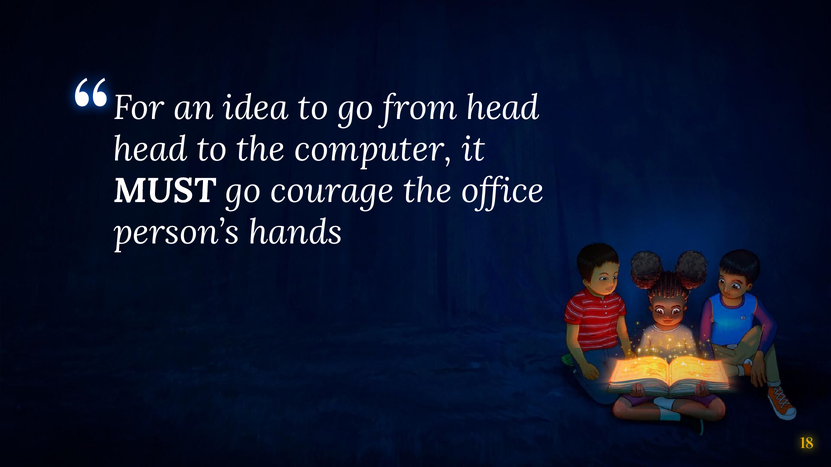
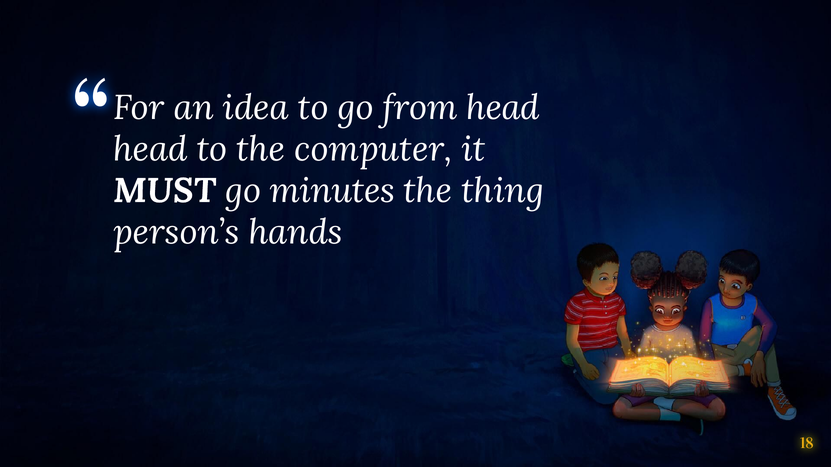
courage: courage -> minutes (332, 191)
office: office -> thing (503, 191)
